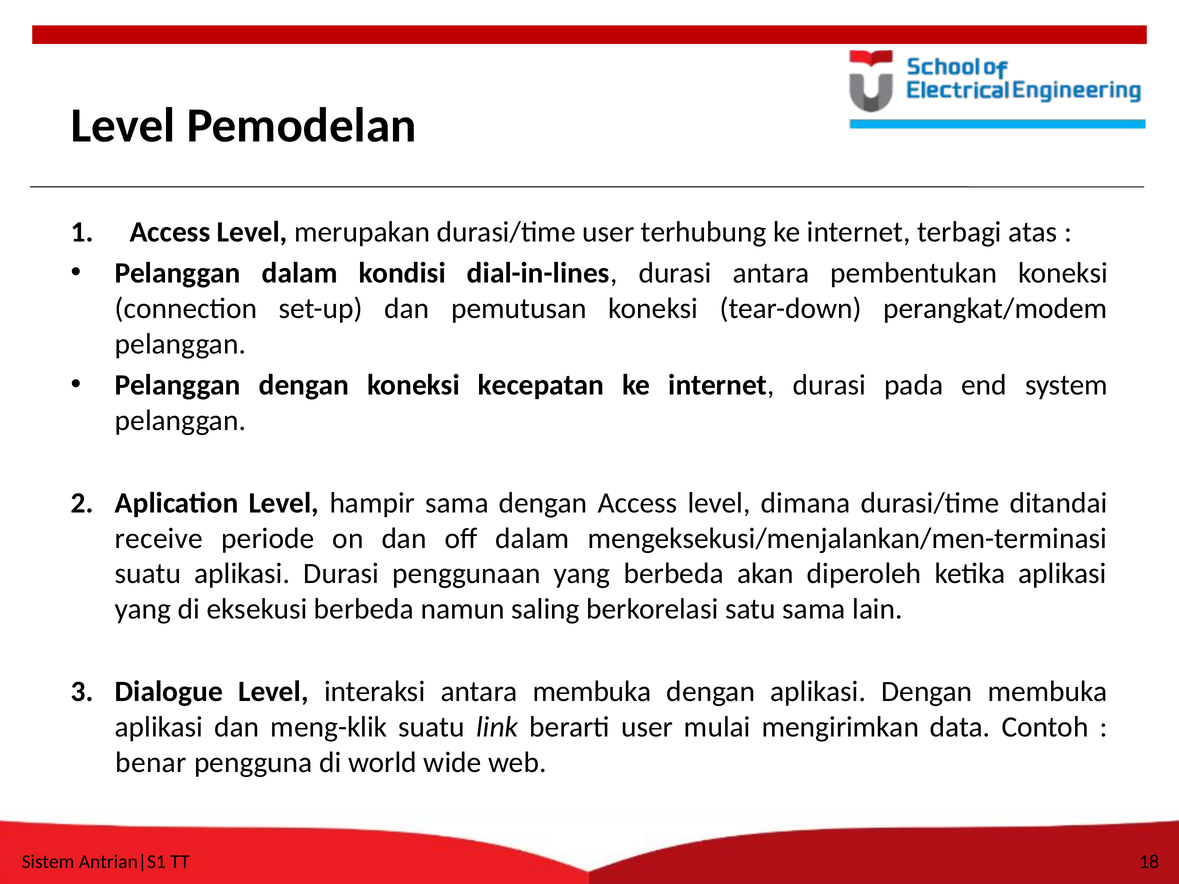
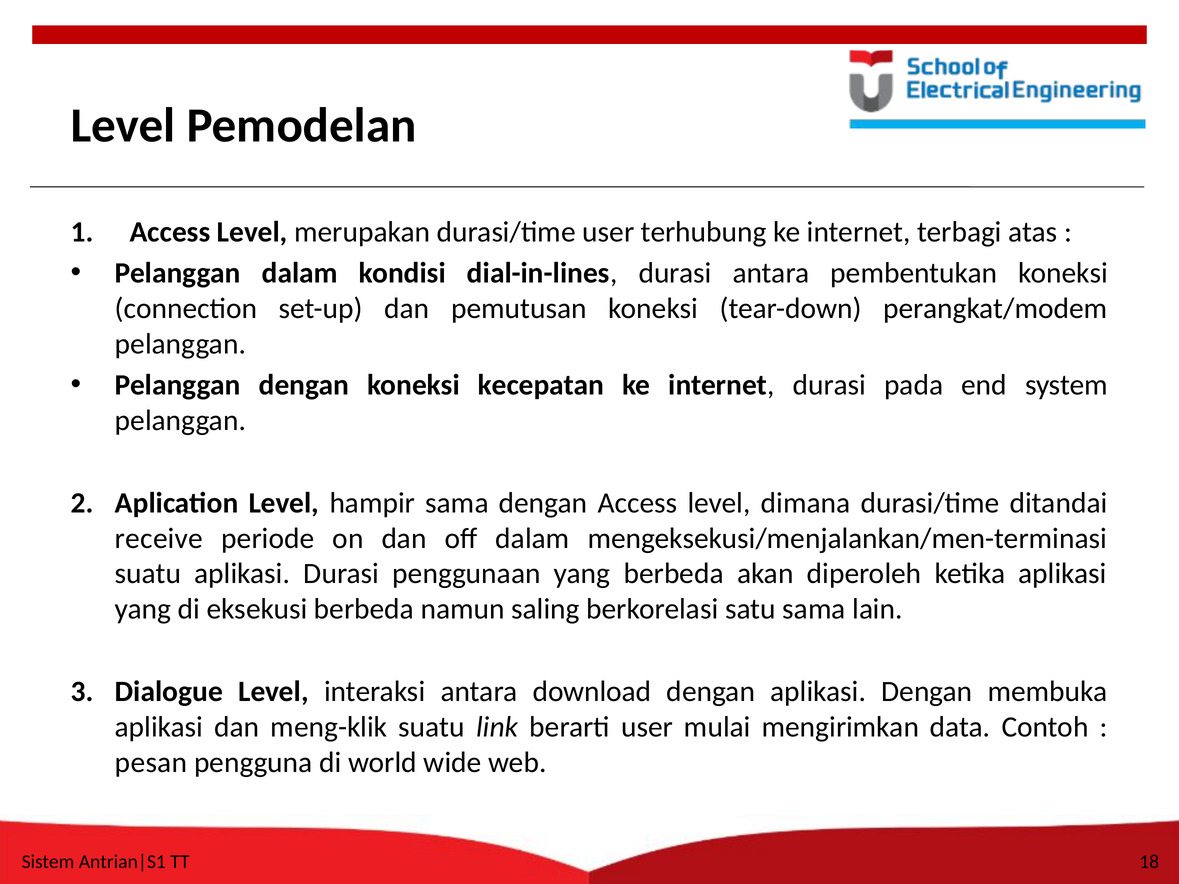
antara membuka: membuka -> download (592, 692)
benar: benar -> pesan (151, 763)
